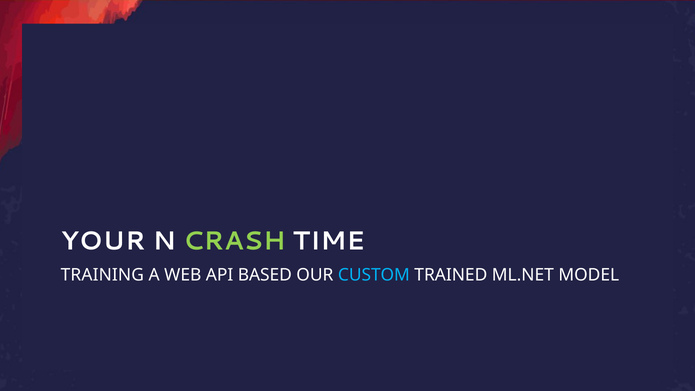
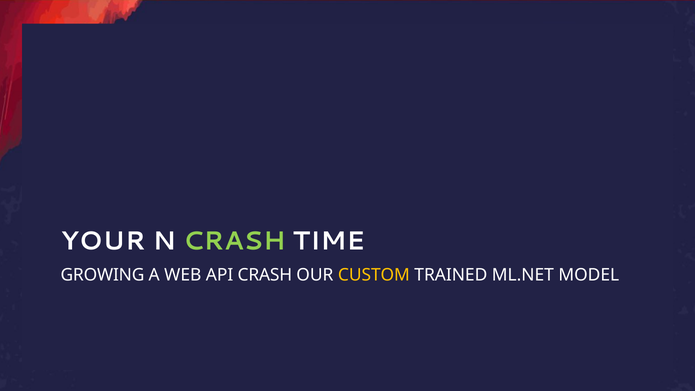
TRAINING: TRAINING -> GROWING (102, 275)
API BASED: BASED -> CRASH (265, 275)
CUSTOM colour: light blue -> yellow (374, 275)
